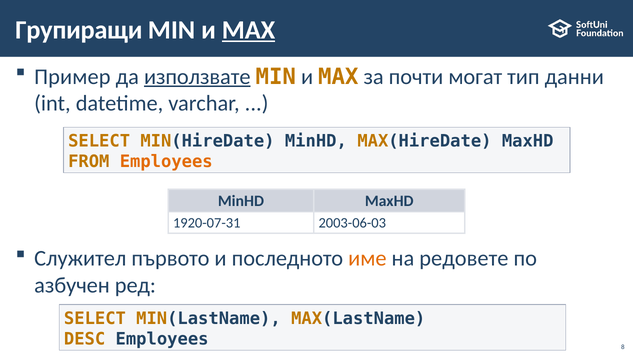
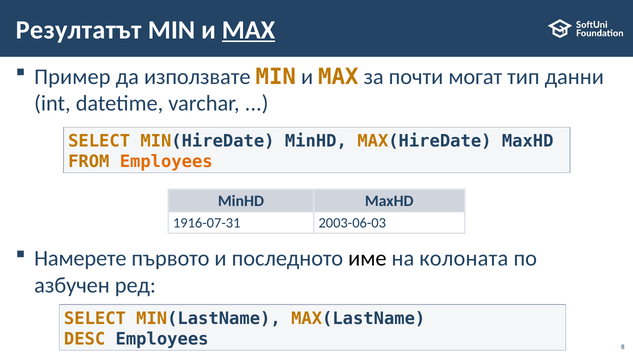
Групиращи: Групиращи -> Резултатът (79, 30)
използвате underline: present -> none (197, 77)
1920-07-31: 1920-07-31 -> 1916-07-31 (207, 223)
Служител: Служител -> Намерете (80, 259)
име colour: orange -> black (367, 259)
редовете: редовете -> колоната (464, 259)
